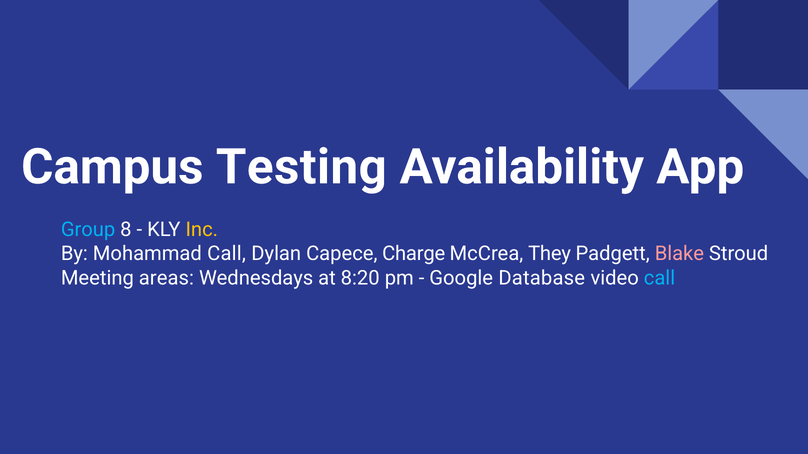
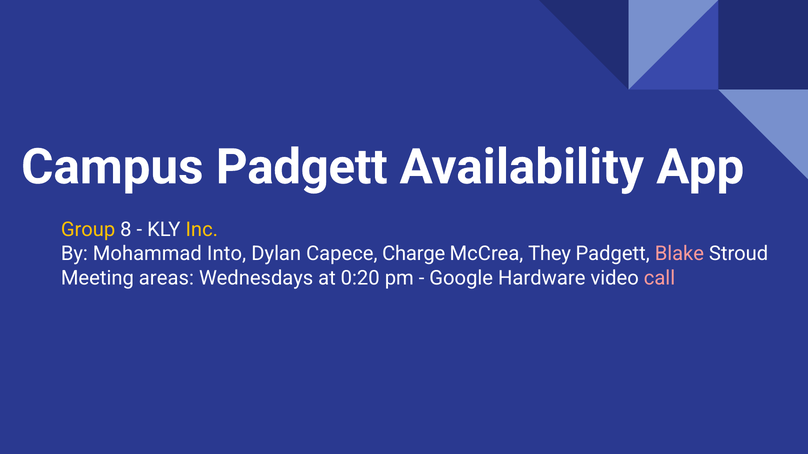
Campus Testing: Testing -> Padgett (302, 167)
Group colour: light blue -> yellow (88, 230)
Mohammad Call: Call -> Into (227, 254)
8:20: 8:20 -> 0:20 (360, 278)
Database: Database -> Hardware (542, 278)
call colour: light blue -> pink (660, 278)
